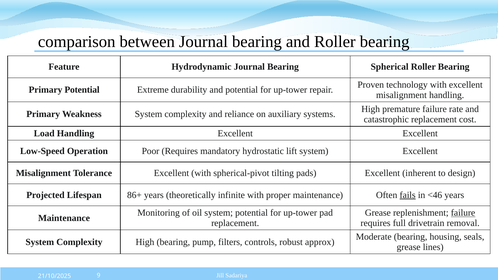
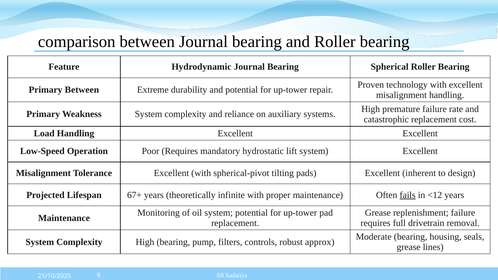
Primary Potential: Potential -> Between (82, 90)
86+: 86+ -> 67+ (134, 195)
<46: <46 -> <12 (435, 195)
failure underline: present -> none (463, 213)
